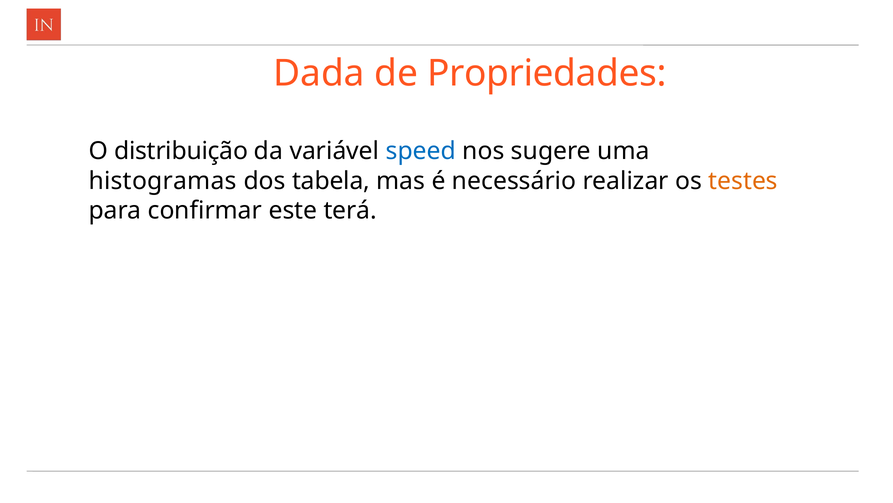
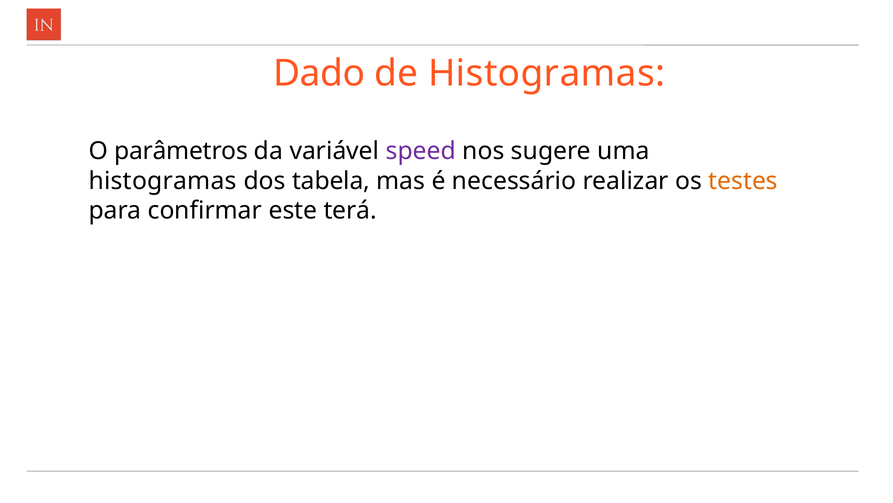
Dada: Dada -> Dado (319, 73)
de Propriedades: Propriedades -> Histogramas (547, 73)
distribuição: distribuição -> parâmetros (181, 151)
speed colour: blue -> purple (421, 151)
